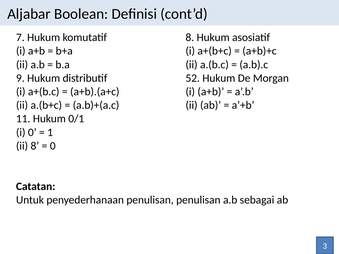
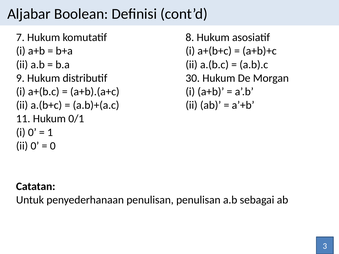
52: 52 -> 30 (193, 78)
ii 8: 8 -> 0 (35, 146)
